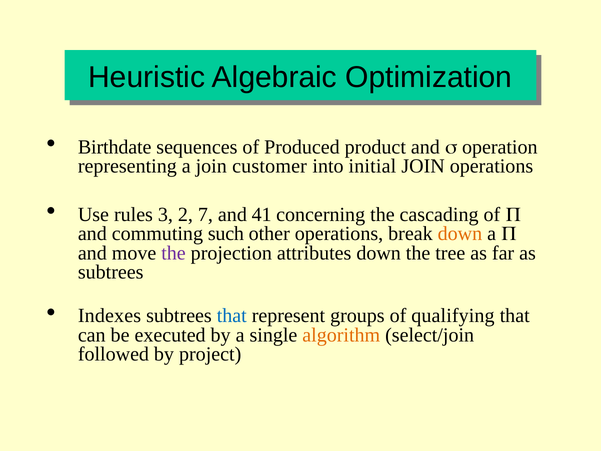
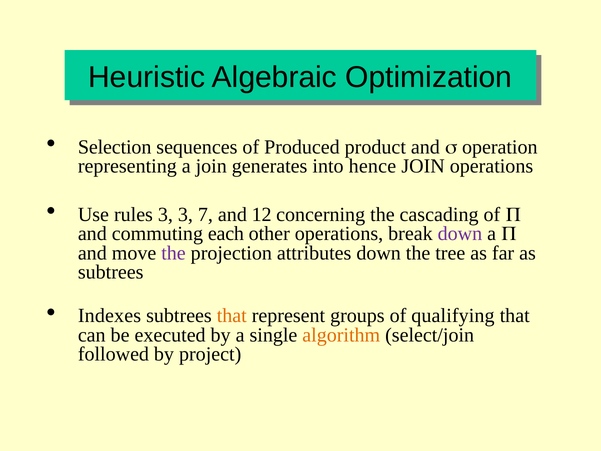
Birthdate: Birthdate -> Selection (115, 147)
customer: customer -> generates (270, 166)
initial: initial -> hence (372, 166)
3 2: 2 -> 3 (185, 214)
41: 41 -> 12 (262, 214)
such: such -> each (226, 234)
down colour: orange -> purple (460, 234)
that colour: blue -> orange (232, 316)
